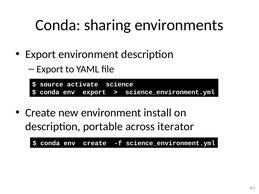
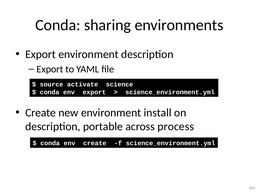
iterator: iterator -> process (176, 127)
